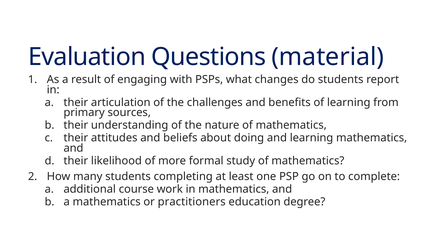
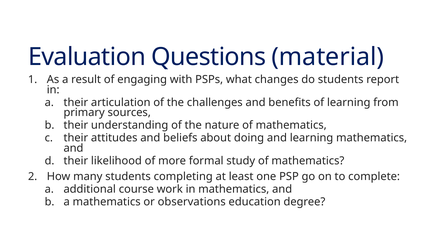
practitioners: practitioners -> observations (192, 202)
